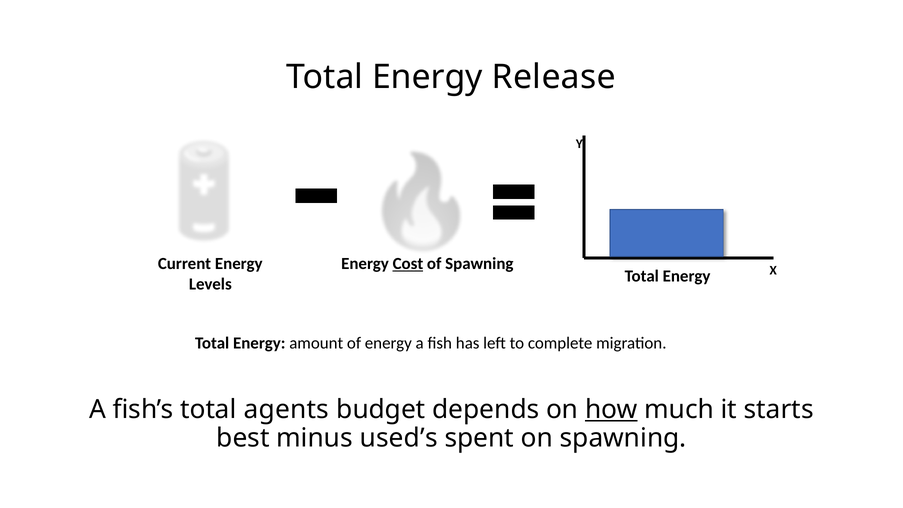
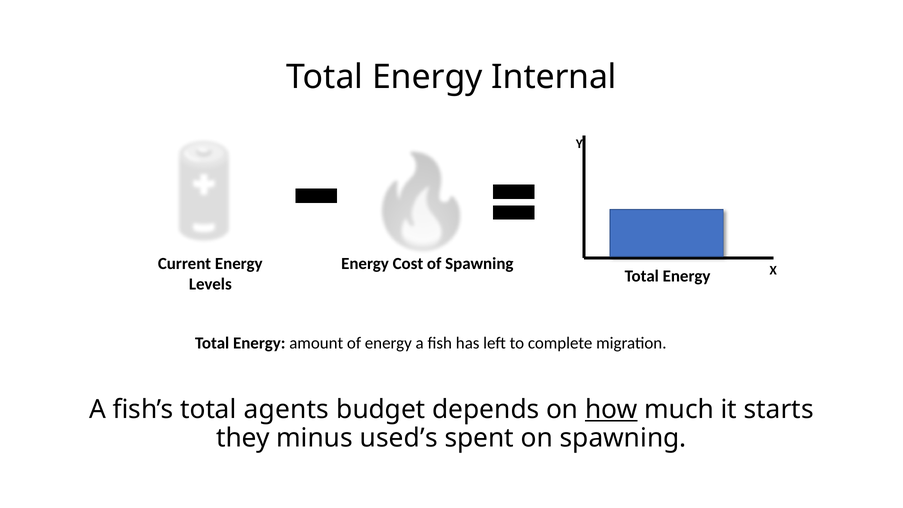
Release: Release -> Internal (554, 77)
Cost underline: present -> none (408, 264)
best: best -> they (243, 438)
